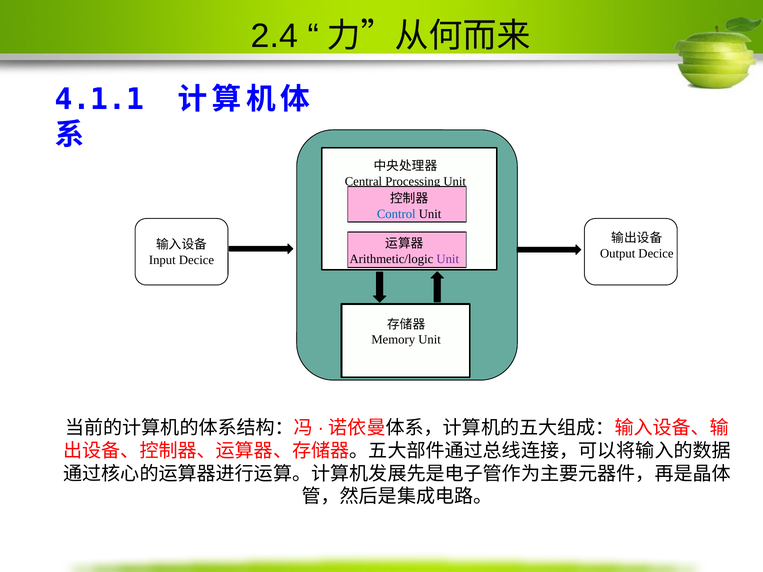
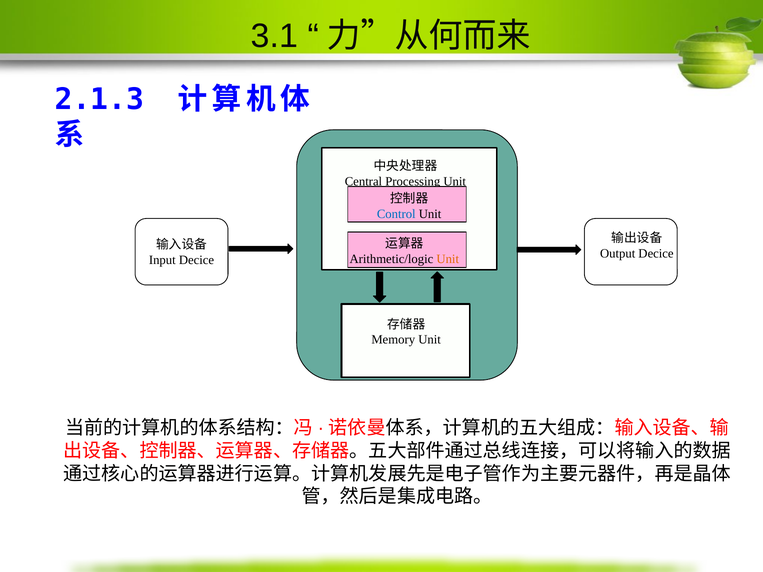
2.4: 2.4 -> 3.1 (275, 36)
4.1.1: 4.1.1 -> 2.1.3 (99, 99)
Unit colour: purple -> orange (448, 259)
